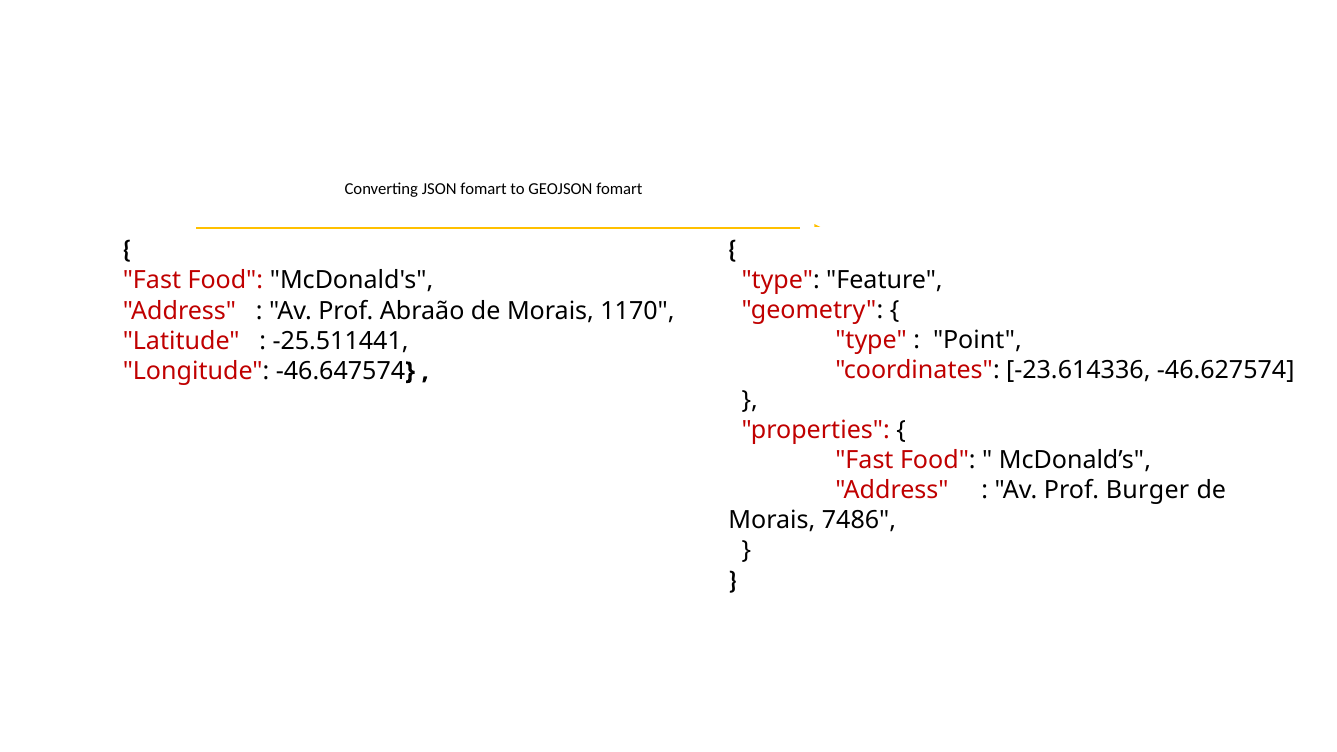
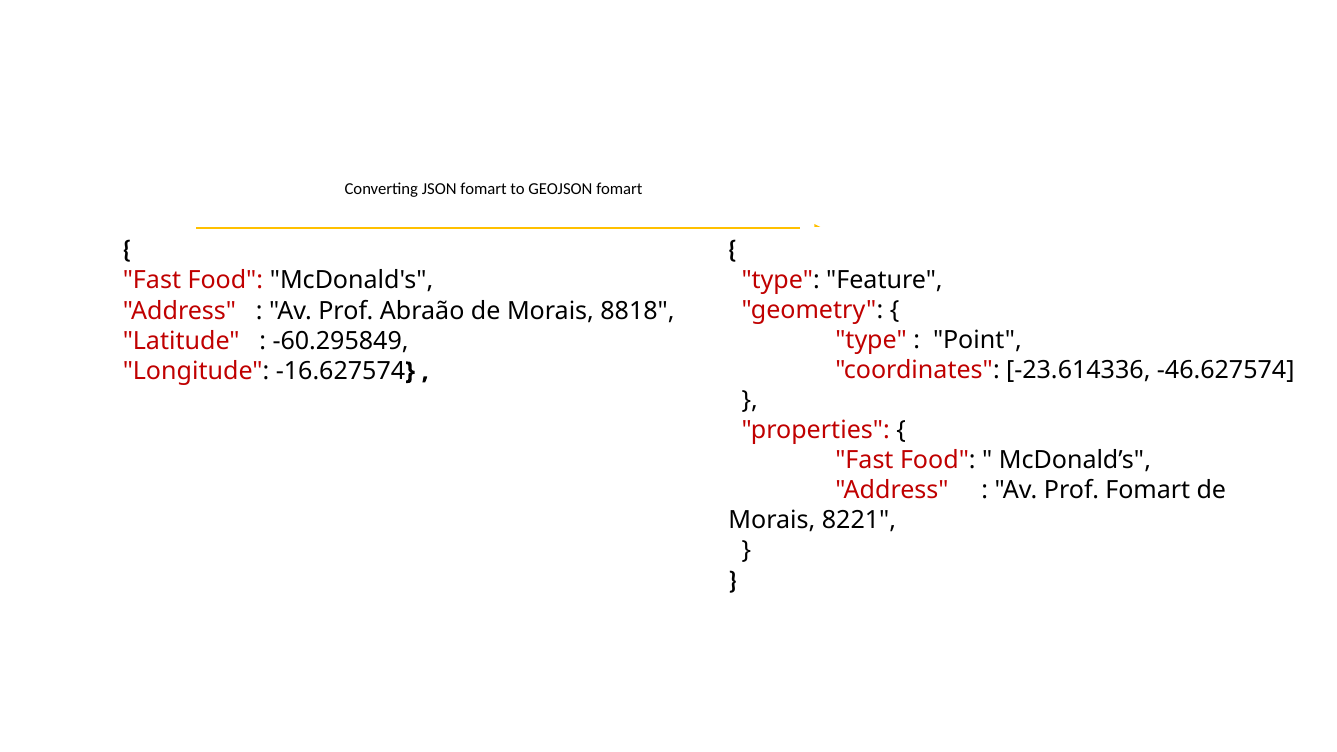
1170: 1170 -> 8818 (638, 311)
-25.511441: -25.511441 -> -60.295849 (341, 341)
-46.647574: -46.647574 -> -16.627574 (341, 371)
Prof Burger: Burger -> Fomart (1148, 491)
7486: 7486 -> 8221 (859, 521)
